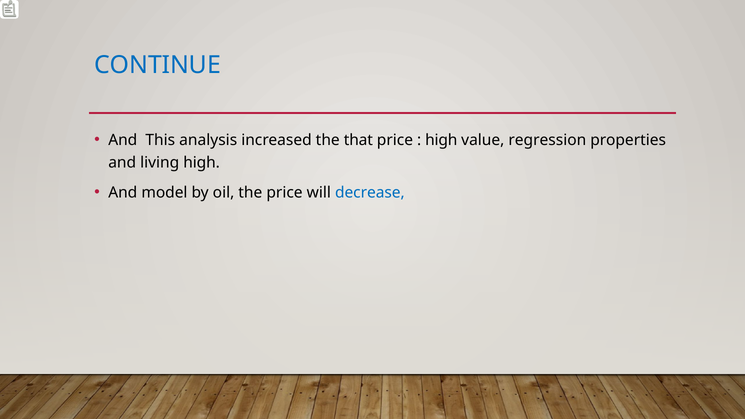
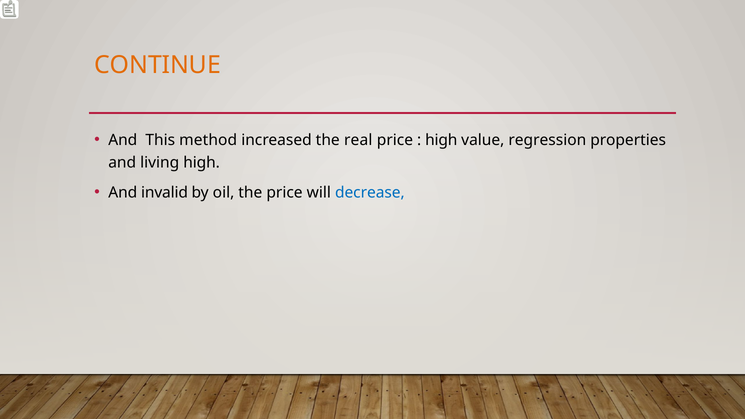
CONTINUE colour: blue -> orange (158, 65)
analysis: analysis -> method (208, 140)
that: that -> real (358, 140)
model: model -> invalid (165, 193)
